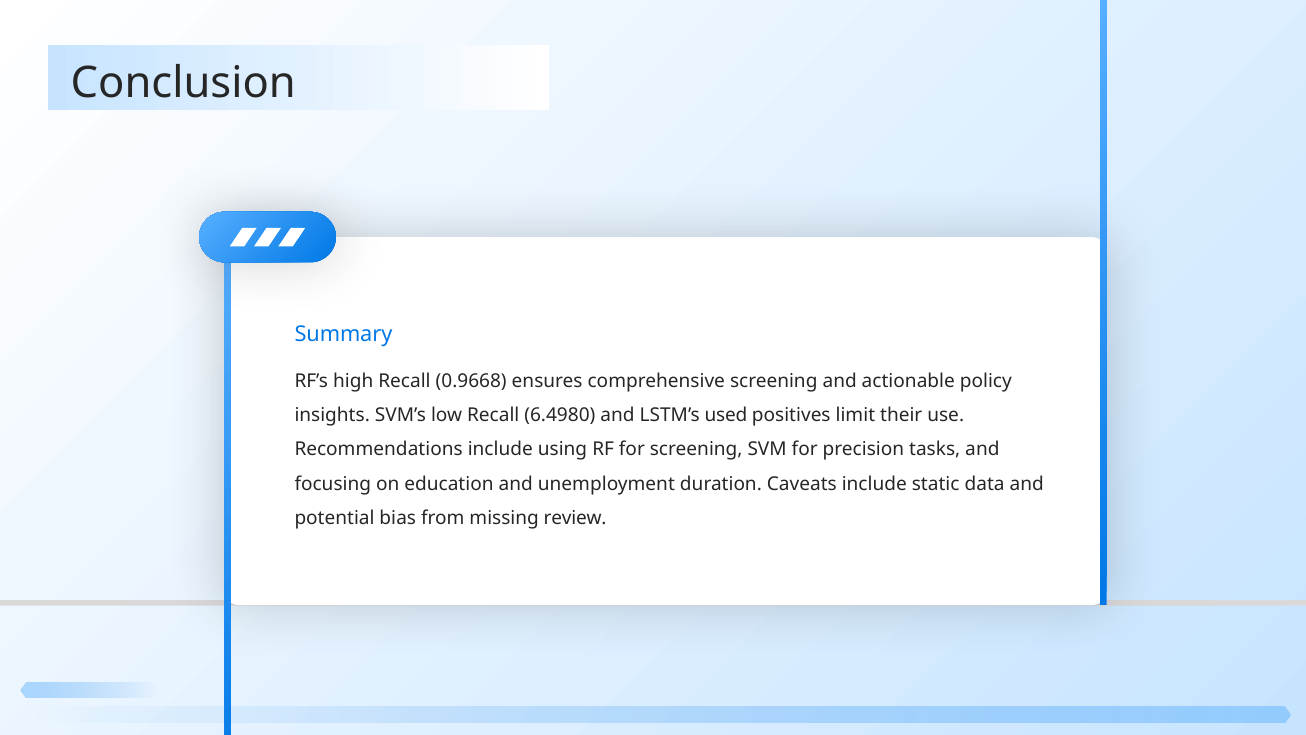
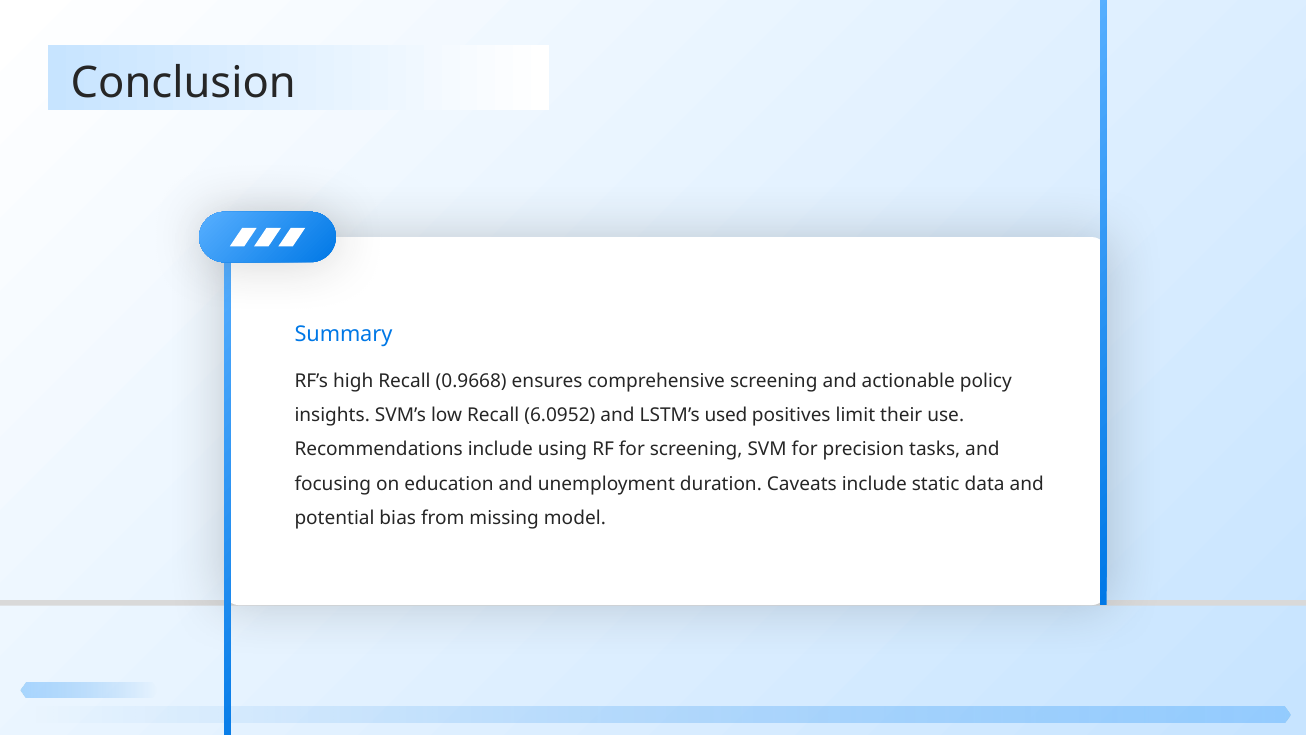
6.4980: 6.4980 -> 6.0952 (560, 415)
review: review -> model (575, 518)
